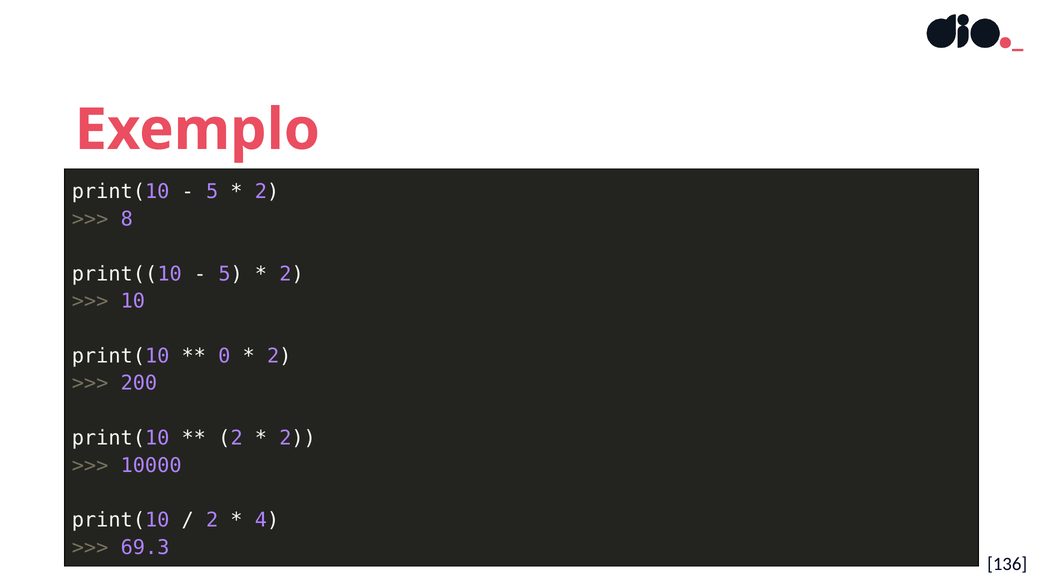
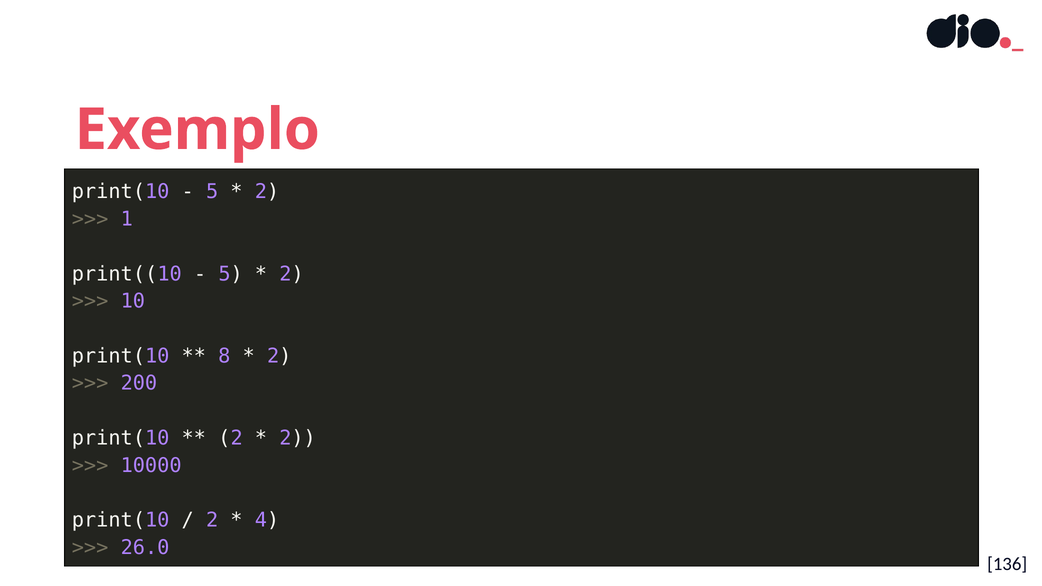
8: 8 -> 1 (127, 219)
0: 0 -> 8 (224, 356)
69.3: 69.3 -> 26.0 (145, 548)
